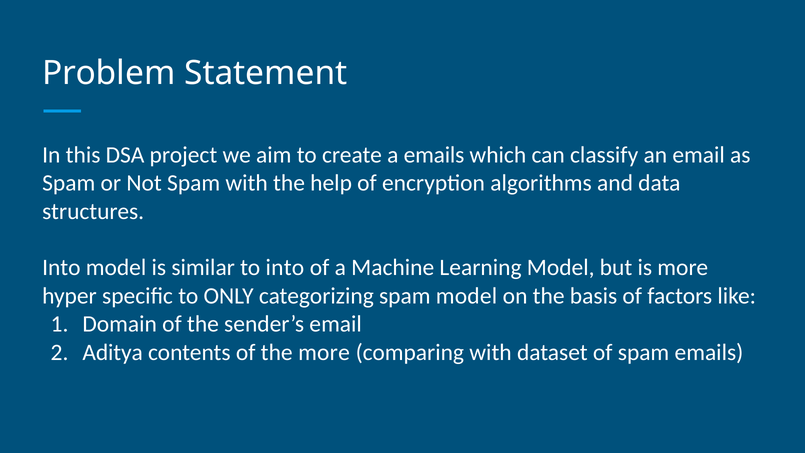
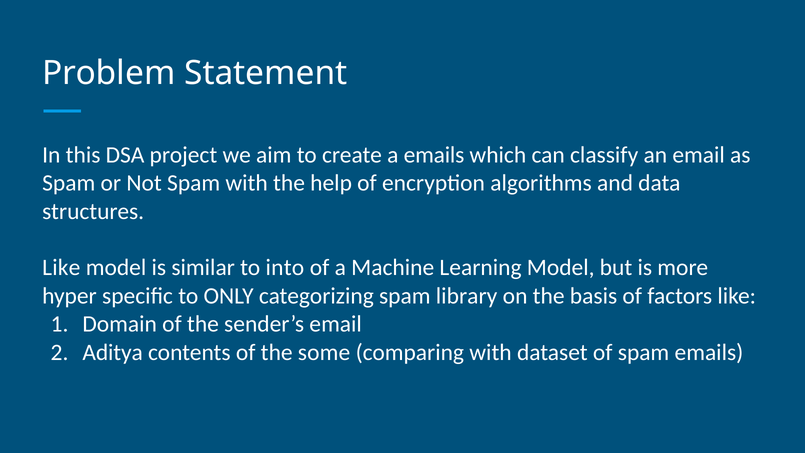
Into: Into -> Like (61, 268)
spam model: model -> library (467, 296)
the more: more -> some (324, 352)
